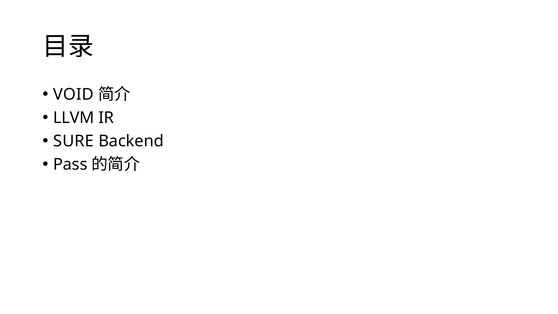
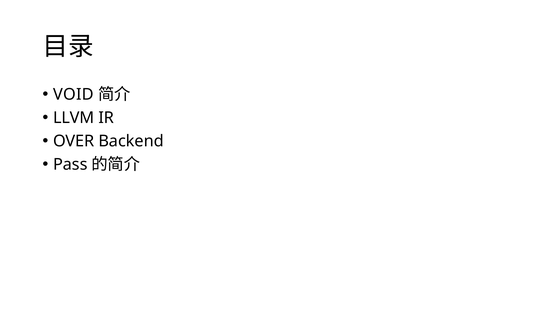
SURE: SURE -> OVER (74, 141)
